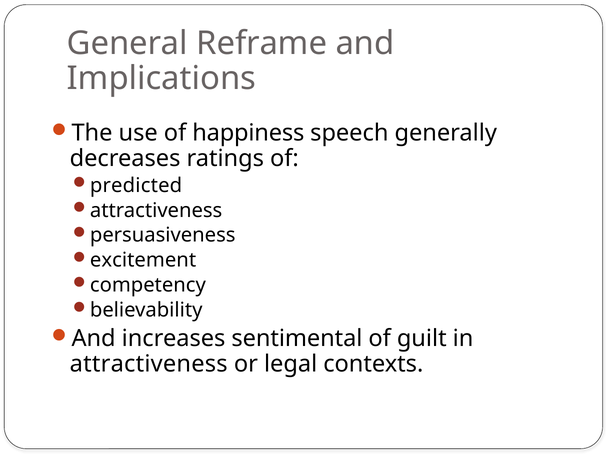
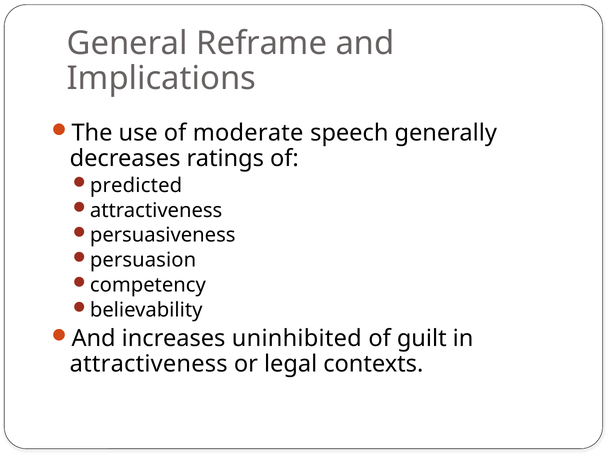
happiness: happiness -> moderate (248, 133)
excitement: excitement -> persuasion (143, 260)
sentimental: sentimental -> uninhibited (297, 339)
